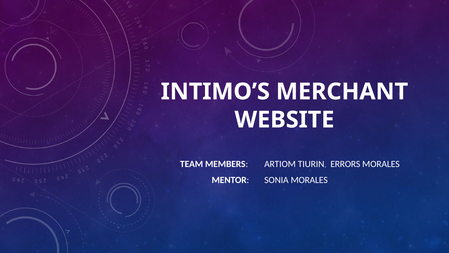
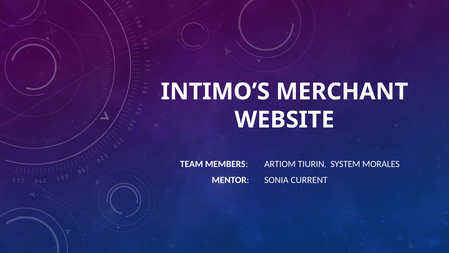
ERRORS: ERRORS -> SYSTEM (345, 164)
SONIA MORALES: MORALES -> CURRENT (309, 180)
